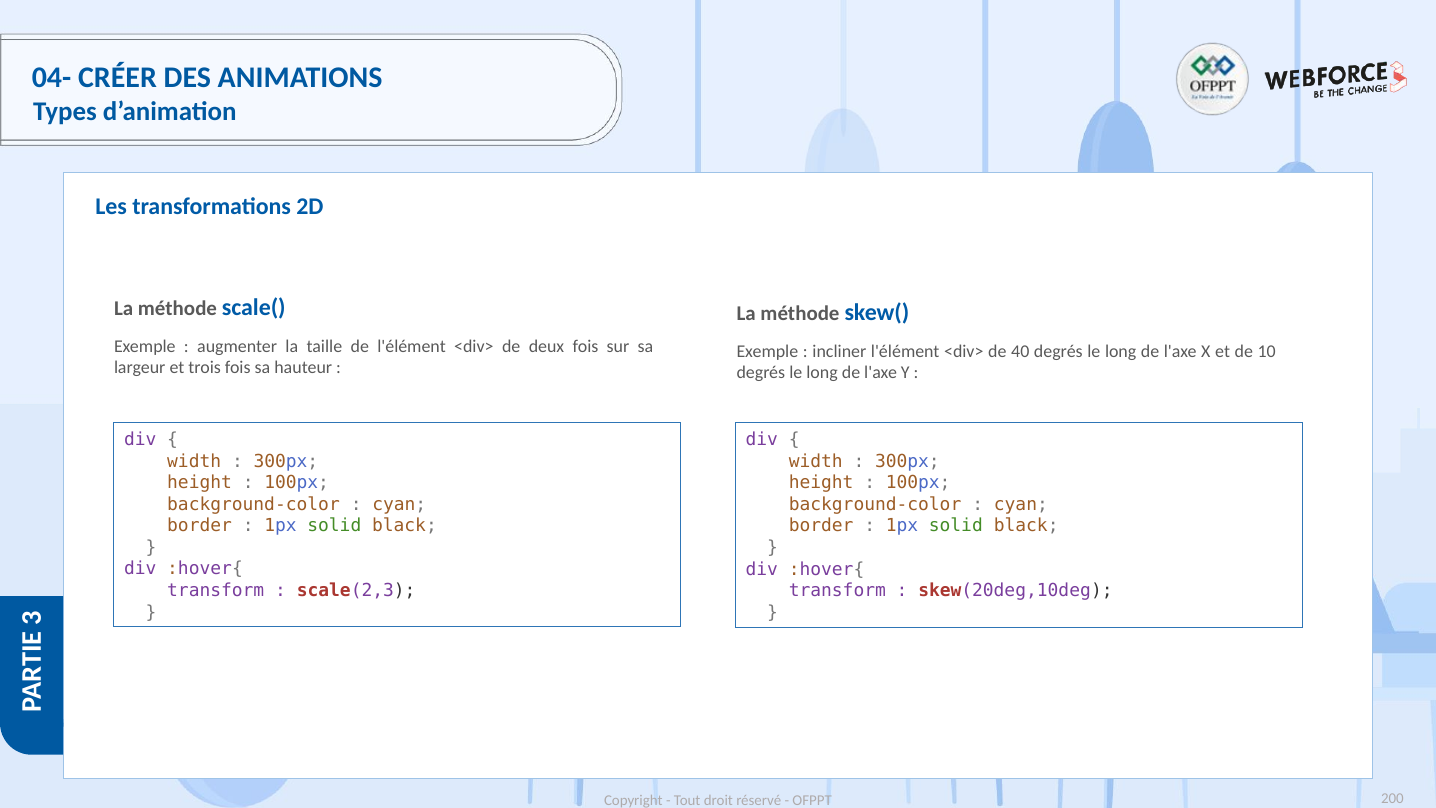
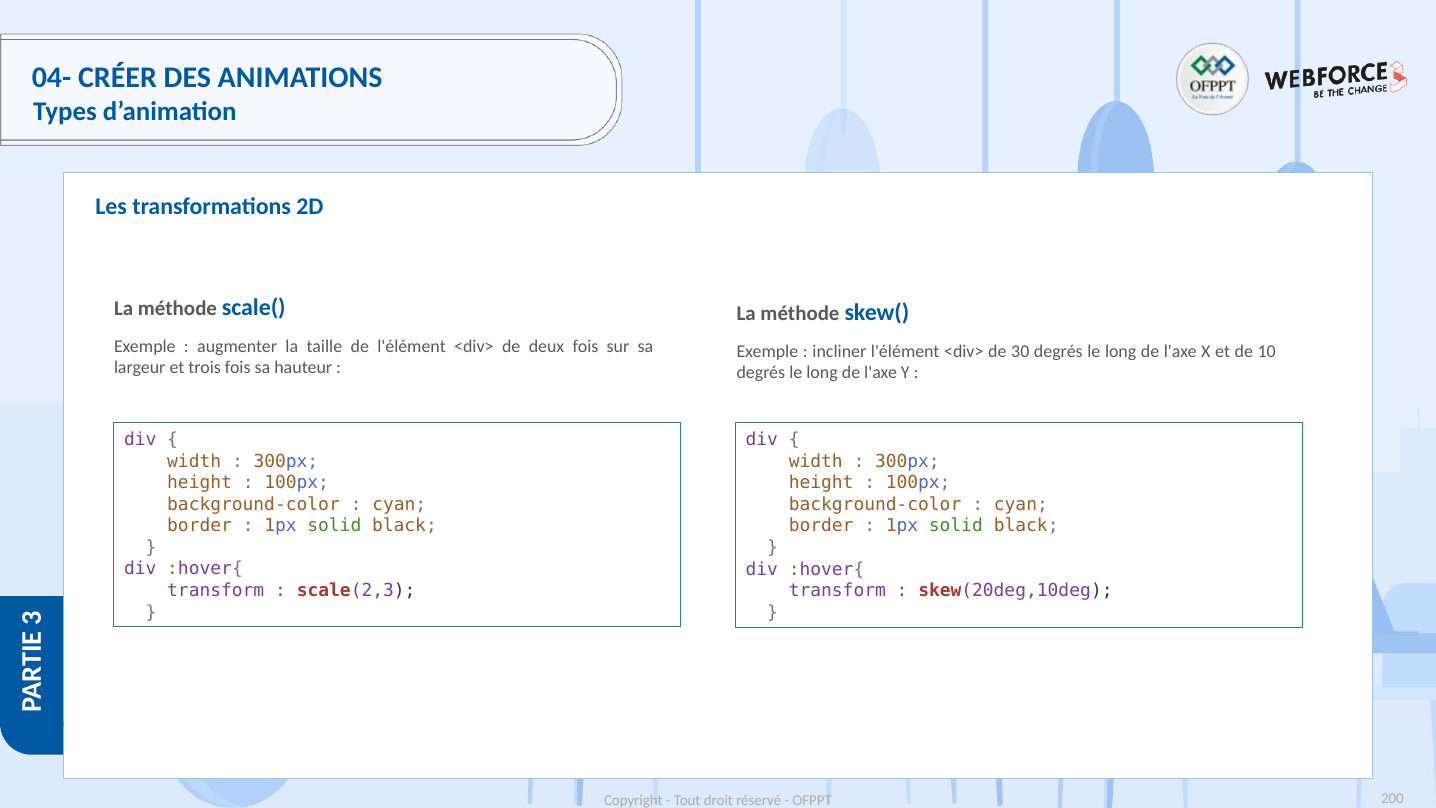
40: 40 -> 30 (1020, 351)
